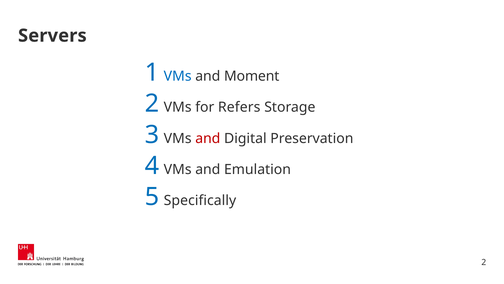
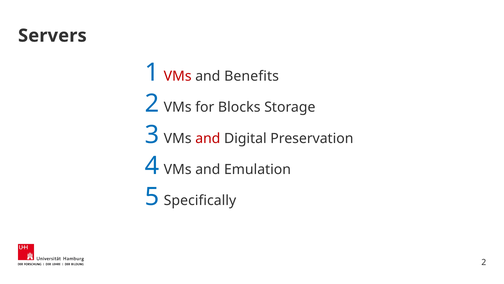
VMs colour: blue -> red (178, 76)
Moment: Moment -> Benefits (252, 76)
Refers: Refers -> Blocks (239, 107)
